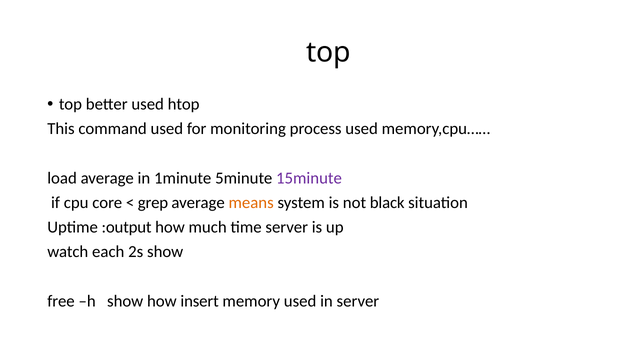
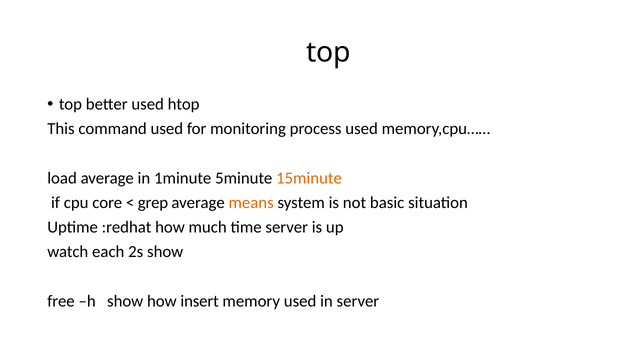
15minute colour: purple -> orange (309, 178)
black: black -> basic (387, 202)
:output: :output -> :redhat (127, 227)
